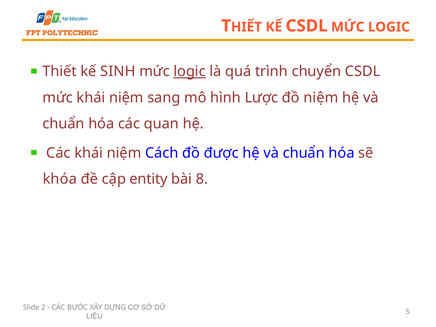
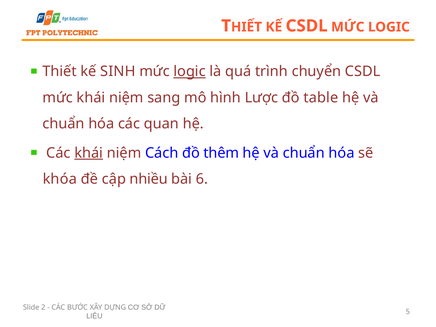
đồ niệm: niệm -> table (321, 98)
khái underline: none -> present (89, 153)
được: được -> thêm (221, 153)
entity: entity -> nhiều (149, 179)
8: 8 -> 6 (202, 179)
